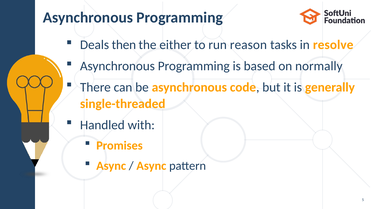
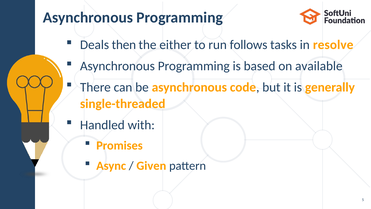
reason: reason -> follows (249, 45)
normally: normally -> available (319, 66)
Async: Async -> Given (151, 166)
